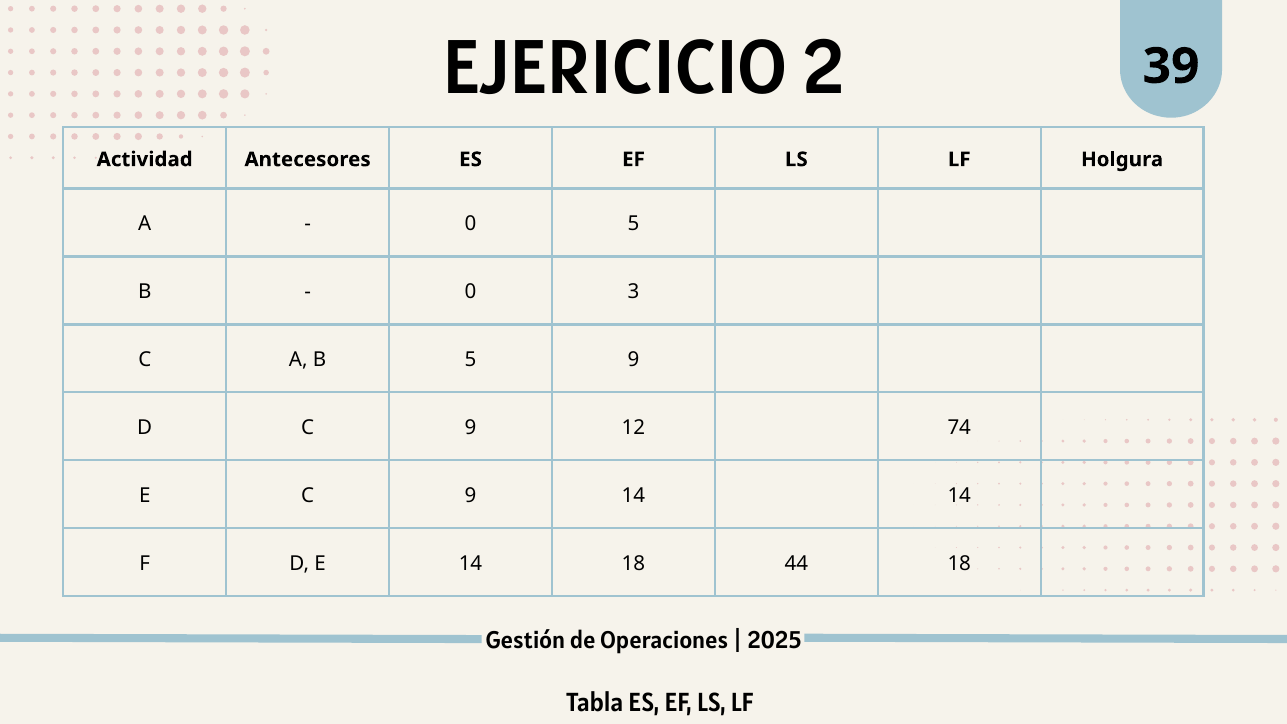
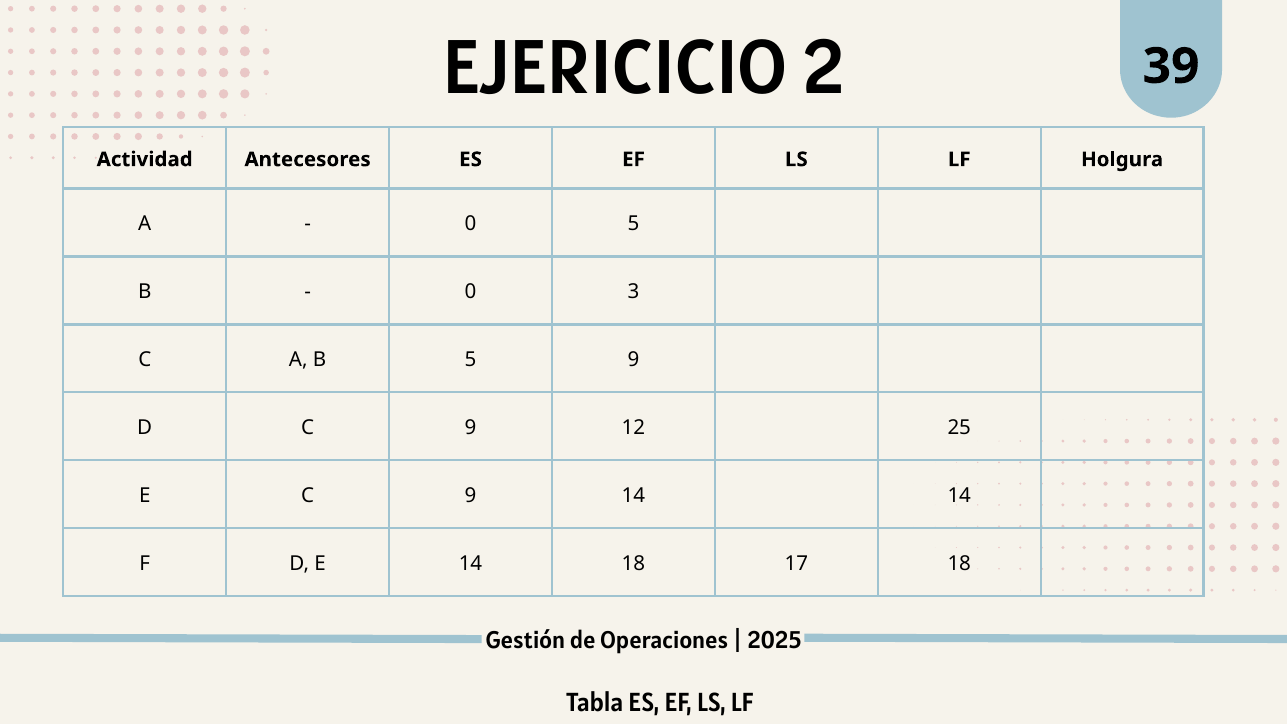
74: 74 -> 25 (959, 428)
44: 44 -> 17 (796, 564)
